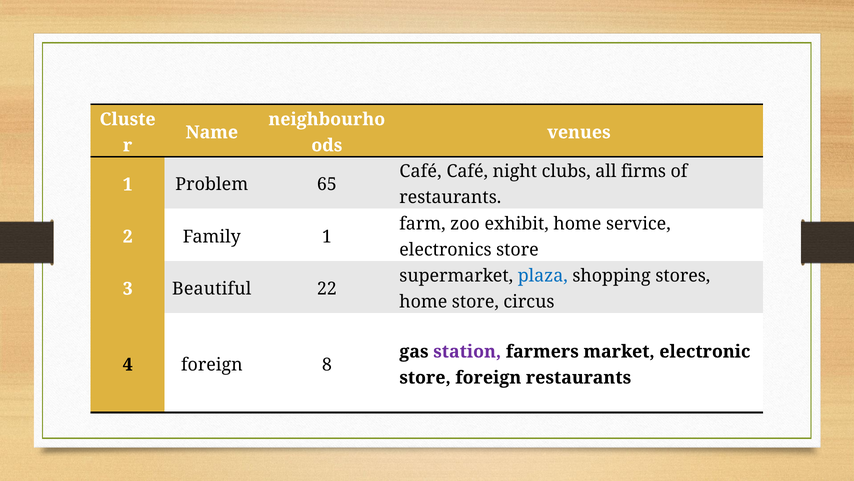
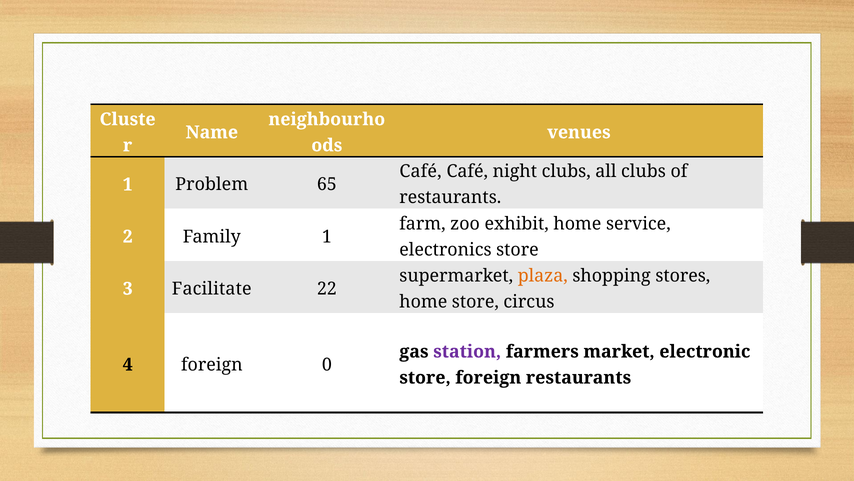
all firms: firms -> clubs (643, 171)
plaza colour: blue -> orange (543, 275)
Beautiful: Beautiful -> Facilitate (212, 288)
8: 8 -> 0 (327, 364)
